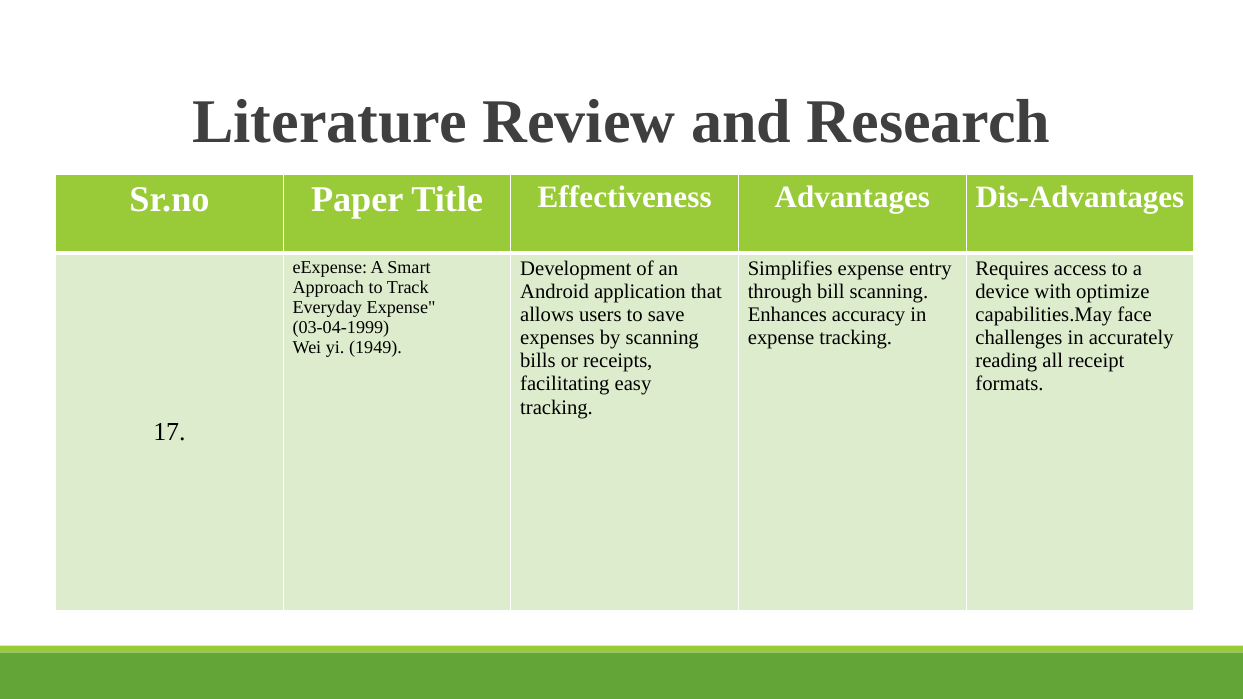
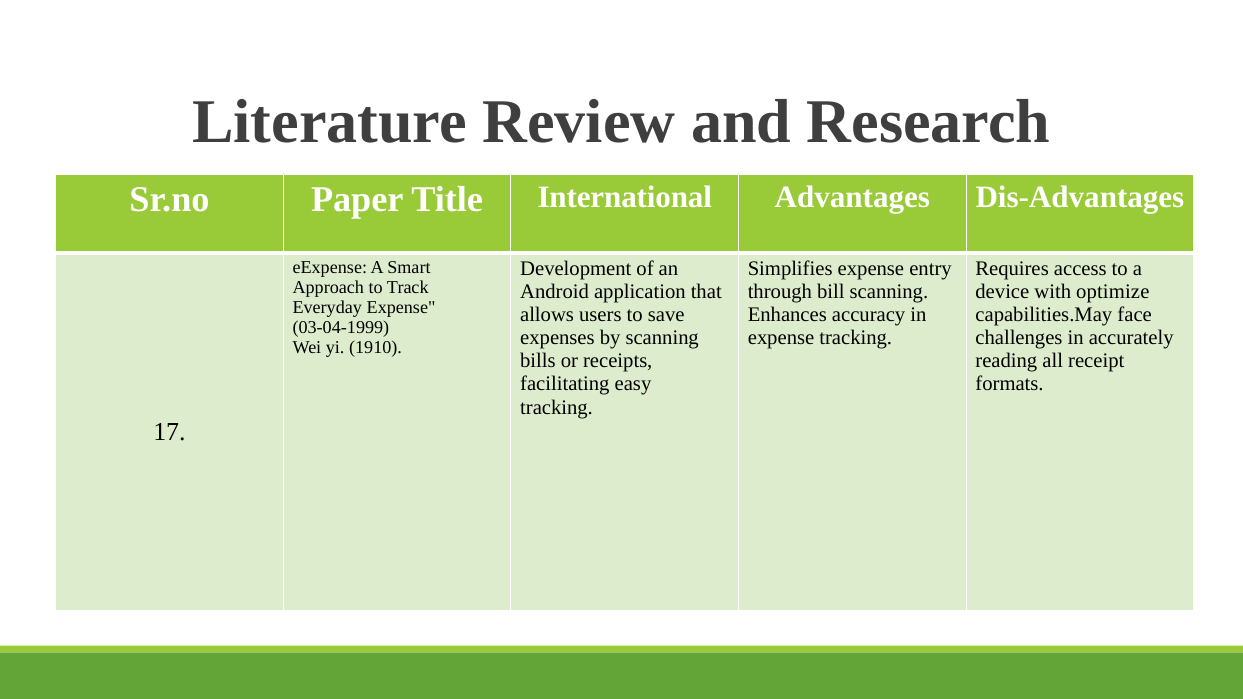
Effectiveness: Effectiveness -> International (625, 197)
1949: 1949 -> 1910 (376, 348)
